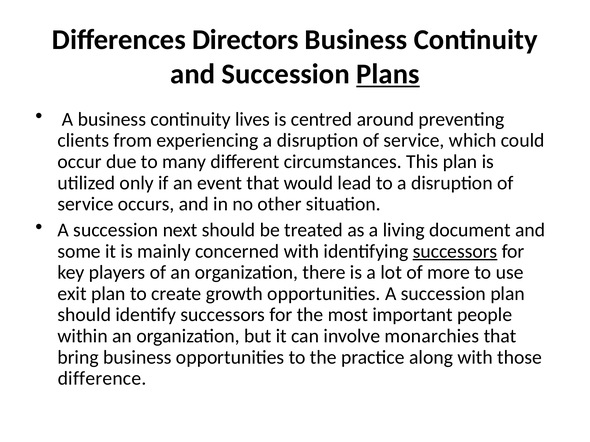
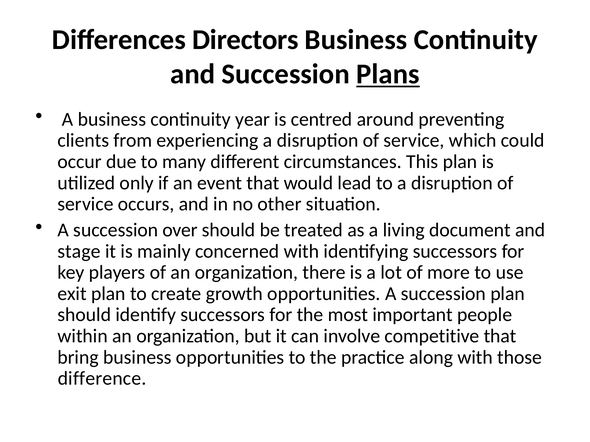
lives: lives -> year (253, 119)
next: next -> over (180, 230)
some: some -> stage (79, 251)
successors underline: present -> none (455, 251)
monarchies: monarchies -> competitive (432, 336)
